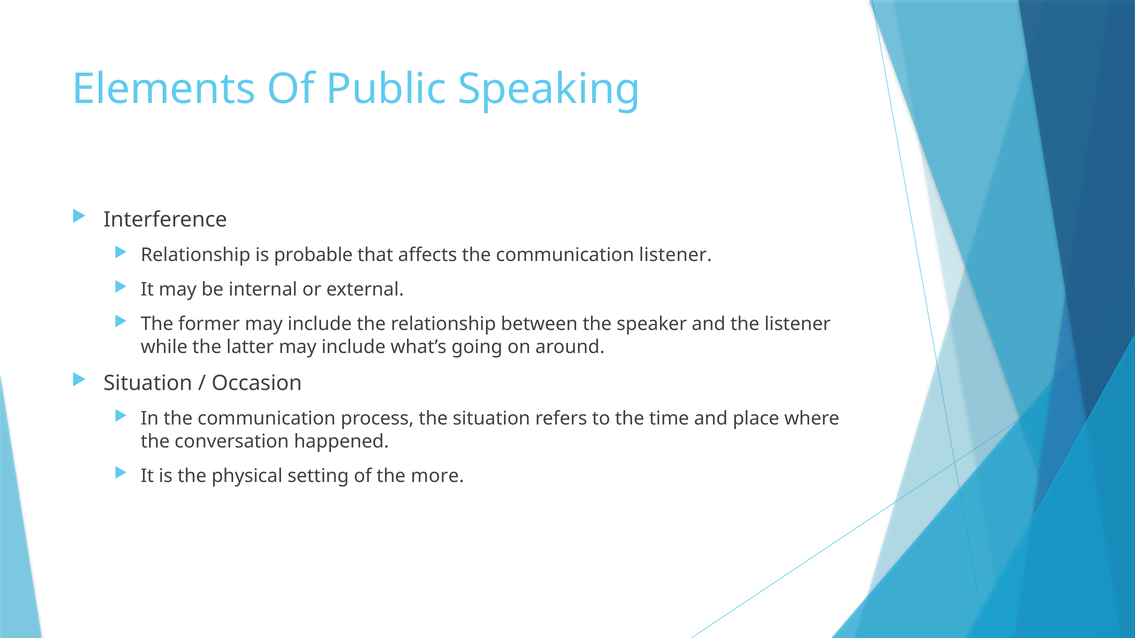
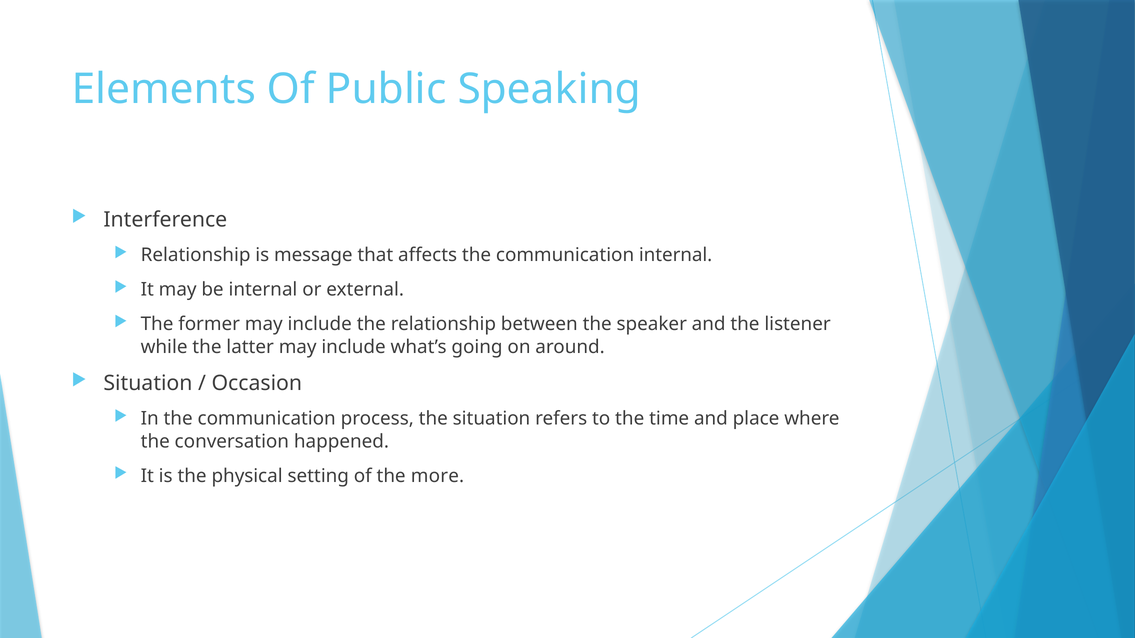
probable: probable -> message (313, 255)
communication listener: listener -> internal (676, 255)
